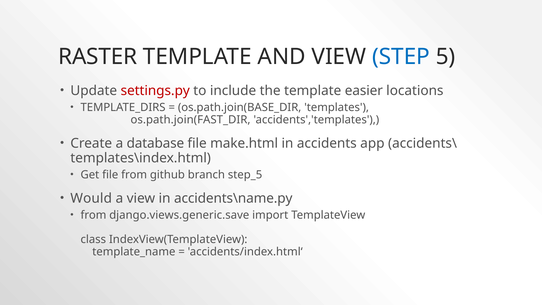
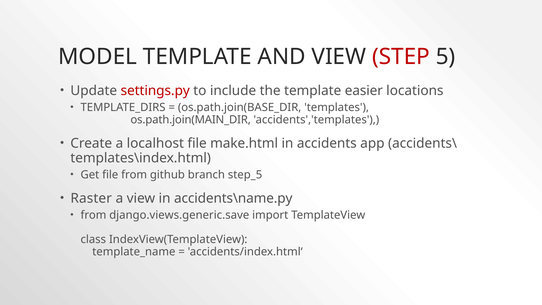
RASTER: RASTER -> MODEL (98, 57)
STEP colour: blue -> red (401, 57)
os.path.join(FAST_DIR: os.path.join(FAST_DIR -> os.path.join(MAIN_DIR (191, 120)
database: database -> localhost (155, 143)
Would: Would -> Raster (91, 198)
